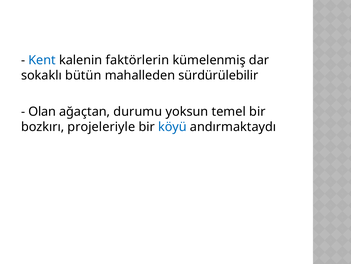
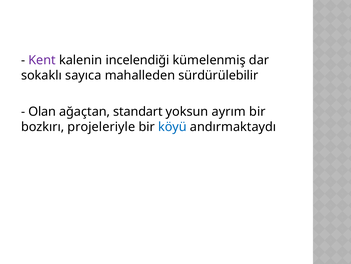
Kent colour: blue -> purple (42, 60)
faktörlerin: faktörlerin -> incelendiği (138, 60)
bütün: bütün -> sayıca (83, 75)
durumu: durumu -> standart (138, 111)
temel: temel -> ayrım (229, 111)
